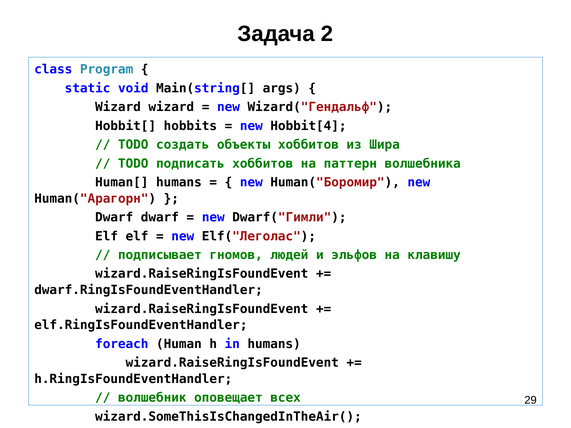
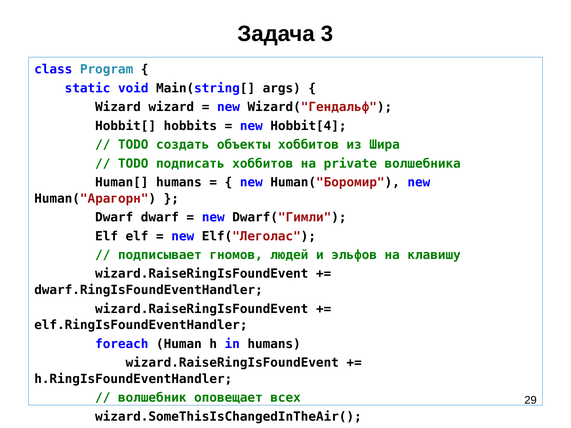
2: 2 -> 3 (327, 34)
паттерн: паттерн -> private (350, 164)
